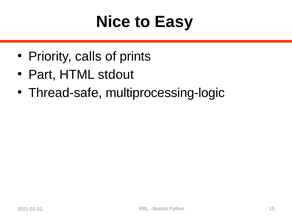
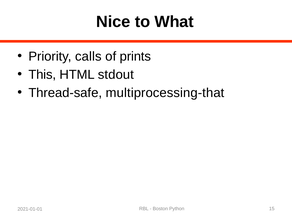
Easy: Easy -> What (174, 22)
Part: Part -> This (42, 75)
multiprocessing-logic: multiprocessing-logic -> multiprocessing-that (165, 93)
